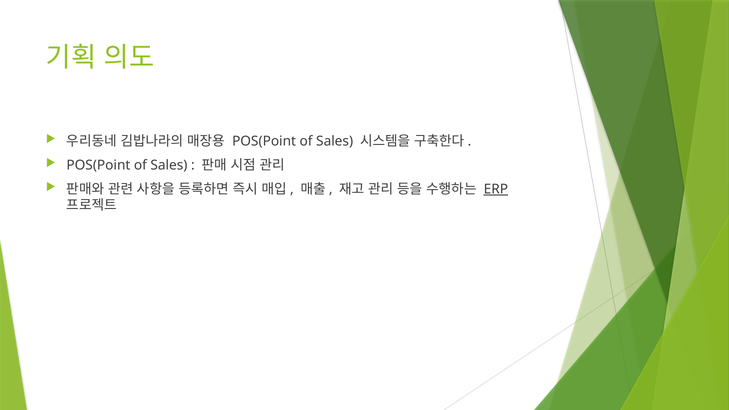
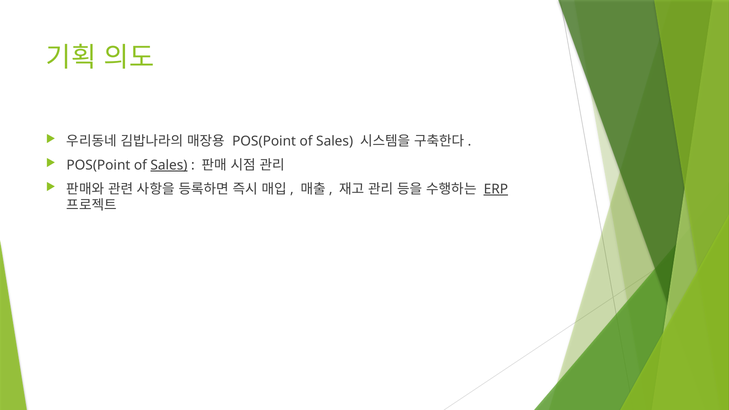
Sales underline: none -> present (169, 165)
